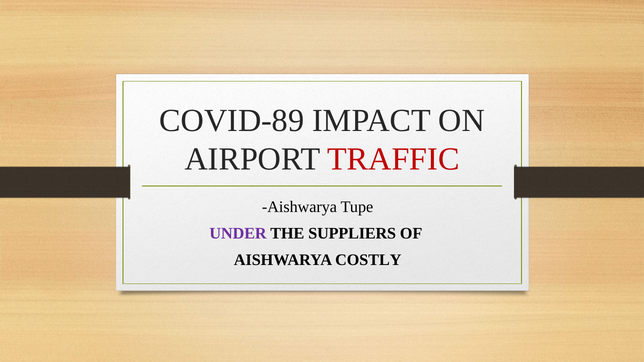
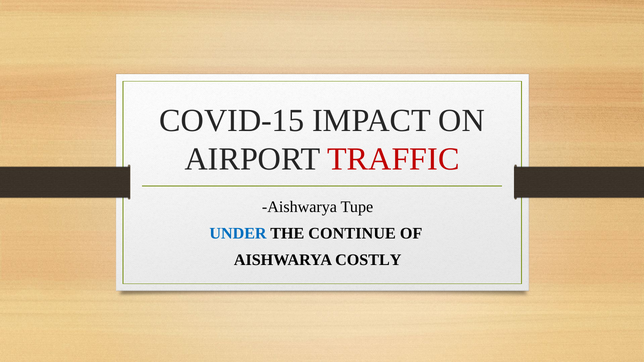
COVID-89: COVID-89 -> COVID-15 (232, 121)
UNDER colour: purple -> blue (238, 233)
SUPPLIERS: SUPPLIERS -> CONTINUE (352, 233)
